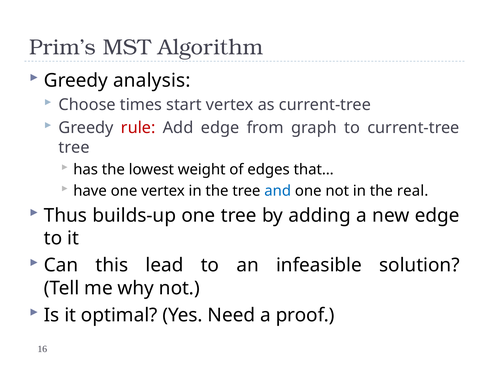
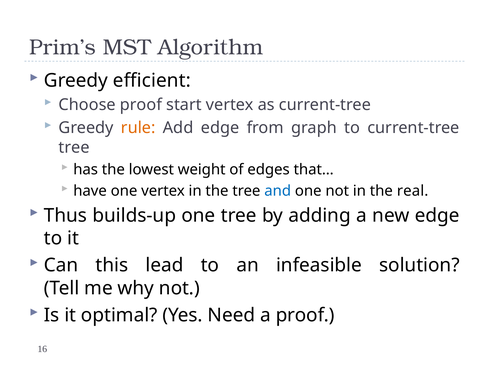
analysis: analysis -> efficient (152, 80)
Choose times: times -> proof (141, 105)
rule colour: red -> orange (138, 128)
